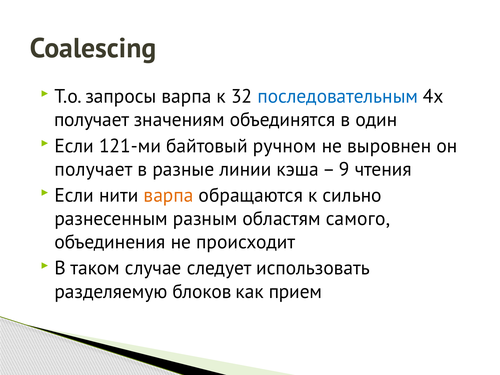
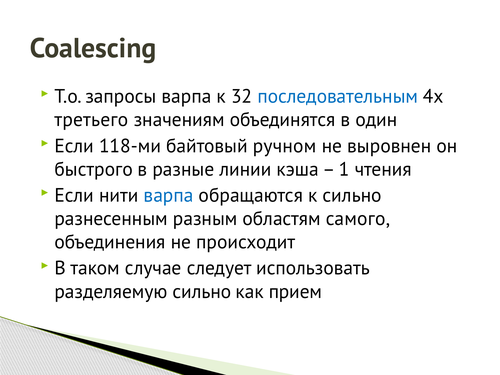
получает: получает -> третьего (91, 120)
121-ми: 121-ми -> 118-ми (130, 146)
получает: получает -> быстрого (94, 169)
9: 9 -> 1 (344, 169)
варпа colour: orange -> blue (169, 195)
разделяемую блоков: блоков -> сильно (202, 292)
